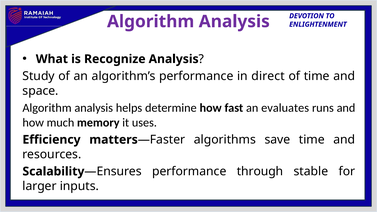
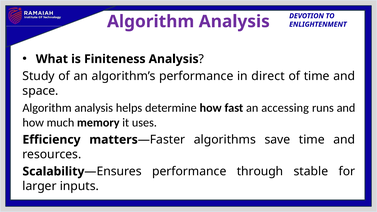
Recognize: Recognize -> Finiteness (115, 59)
evaluates: evaluates -> accessing (285, 108)
